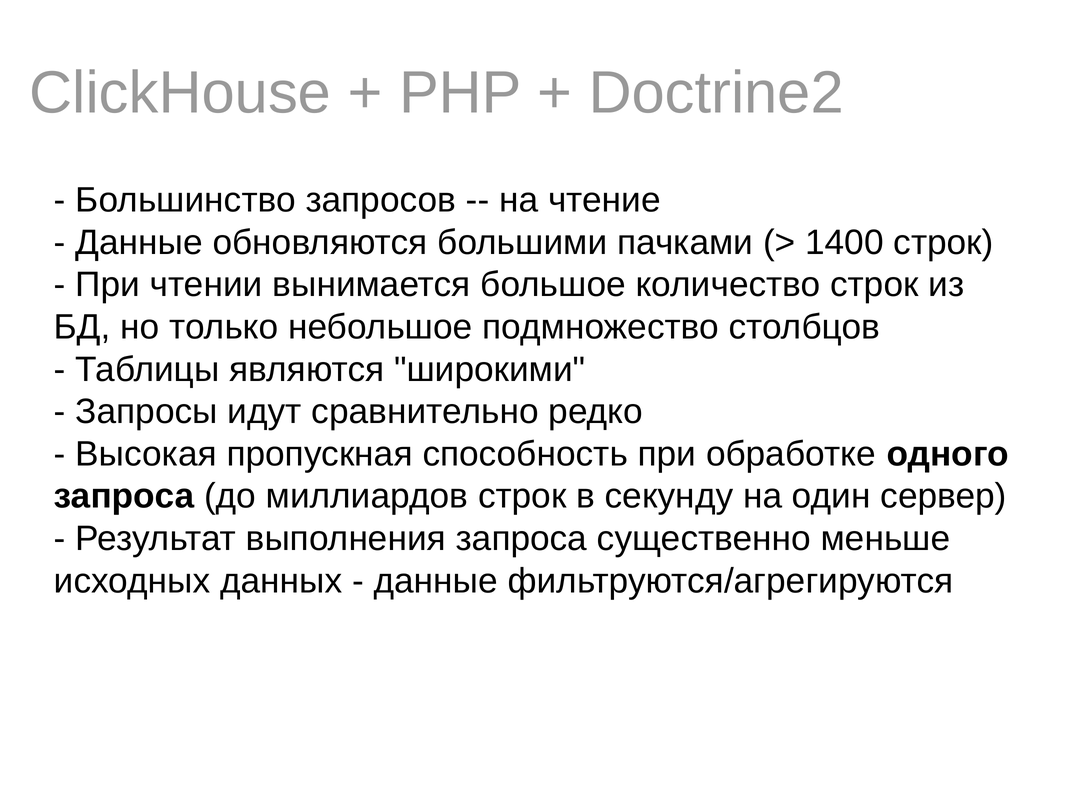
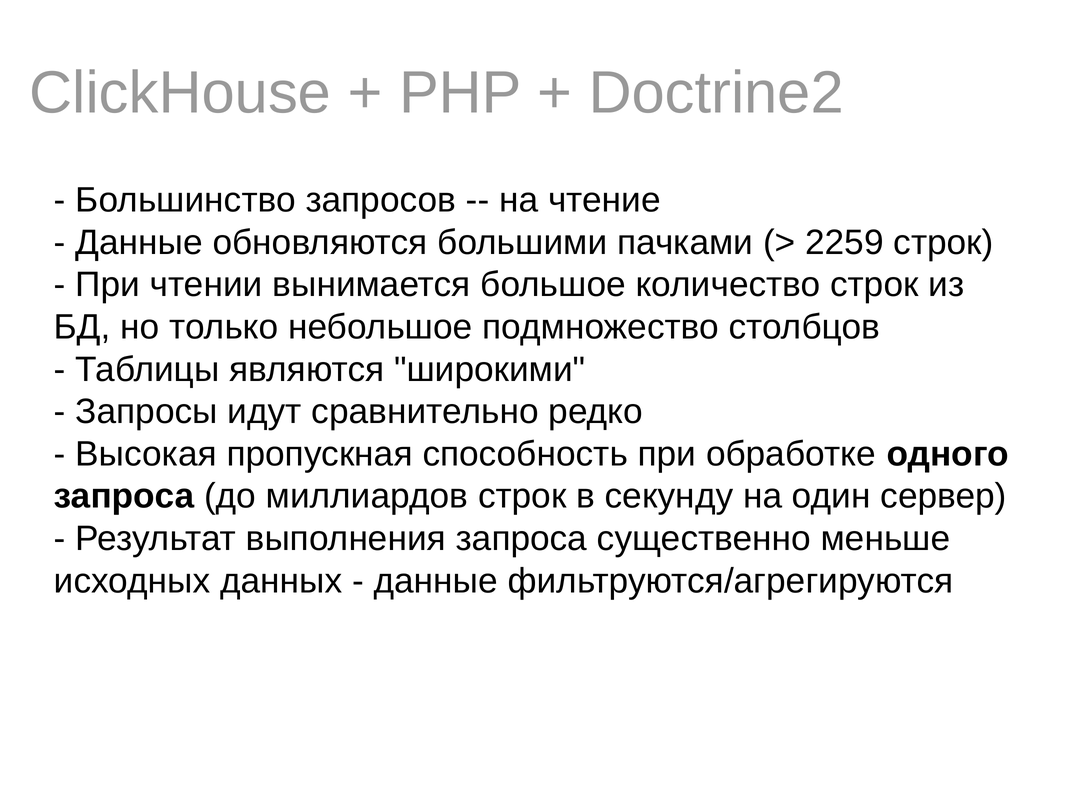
1400: 1400 -> 2259 (844, 242)
